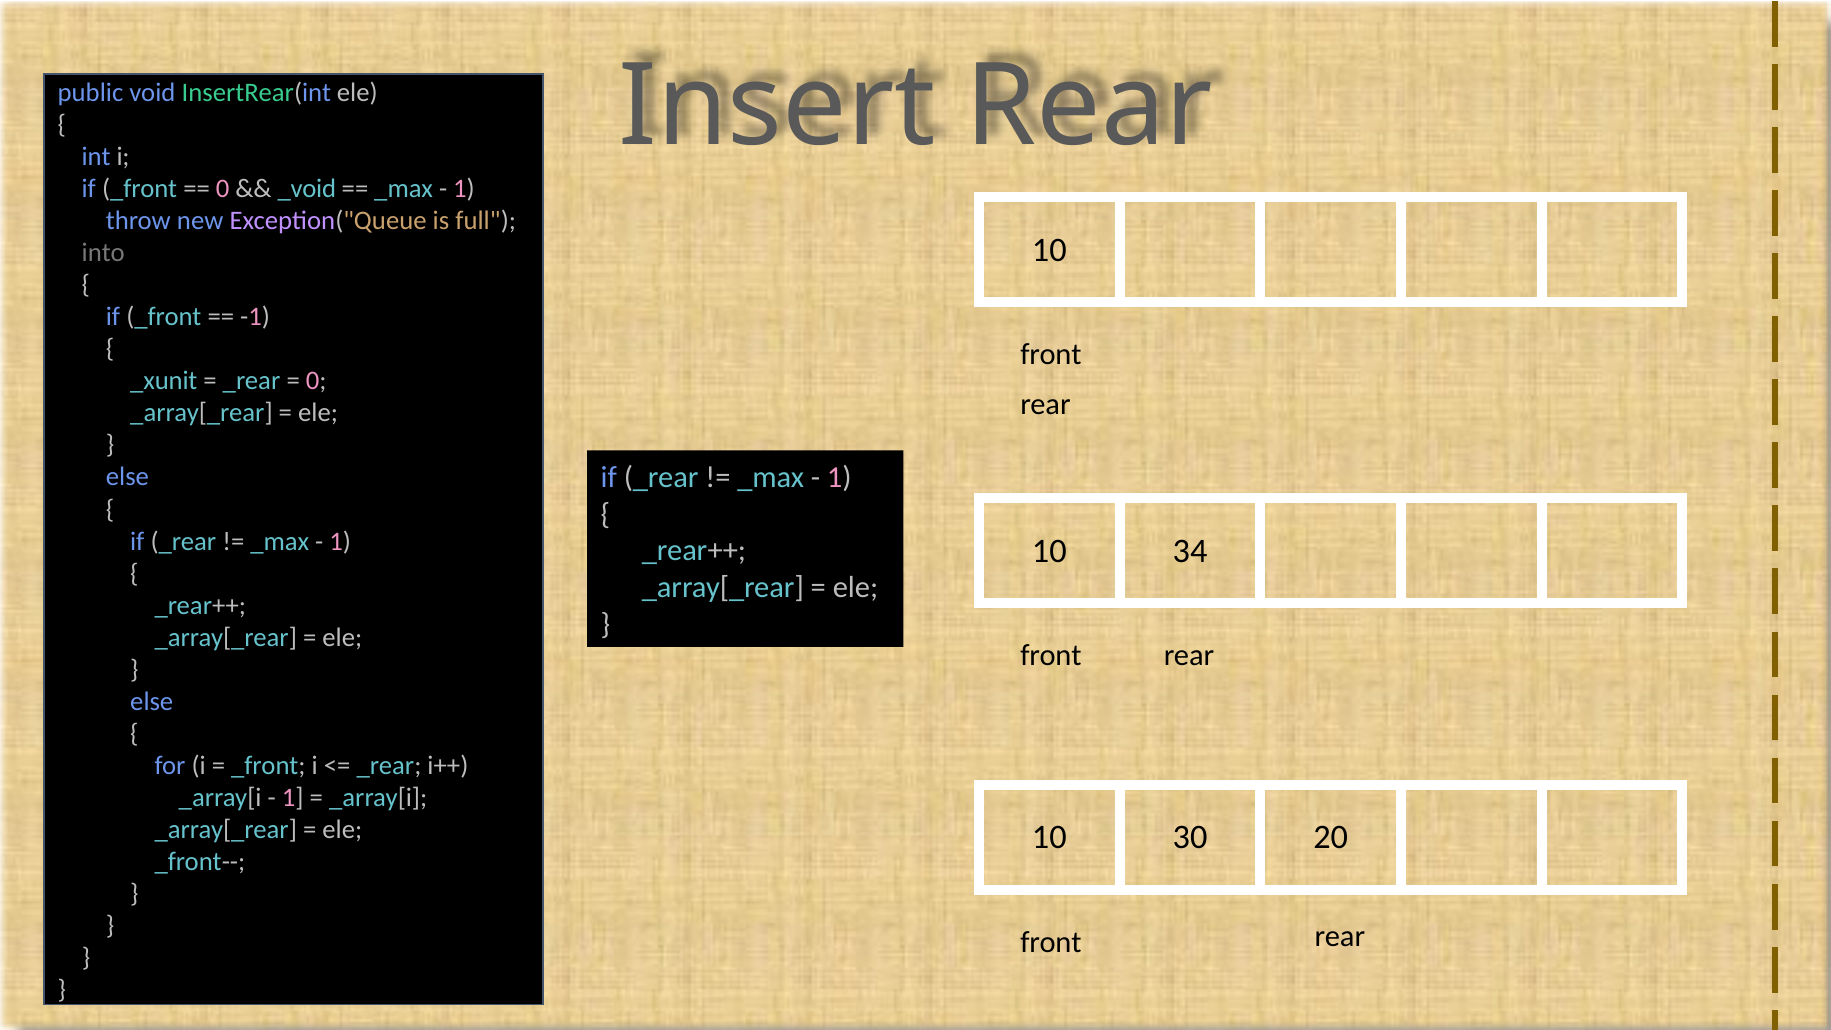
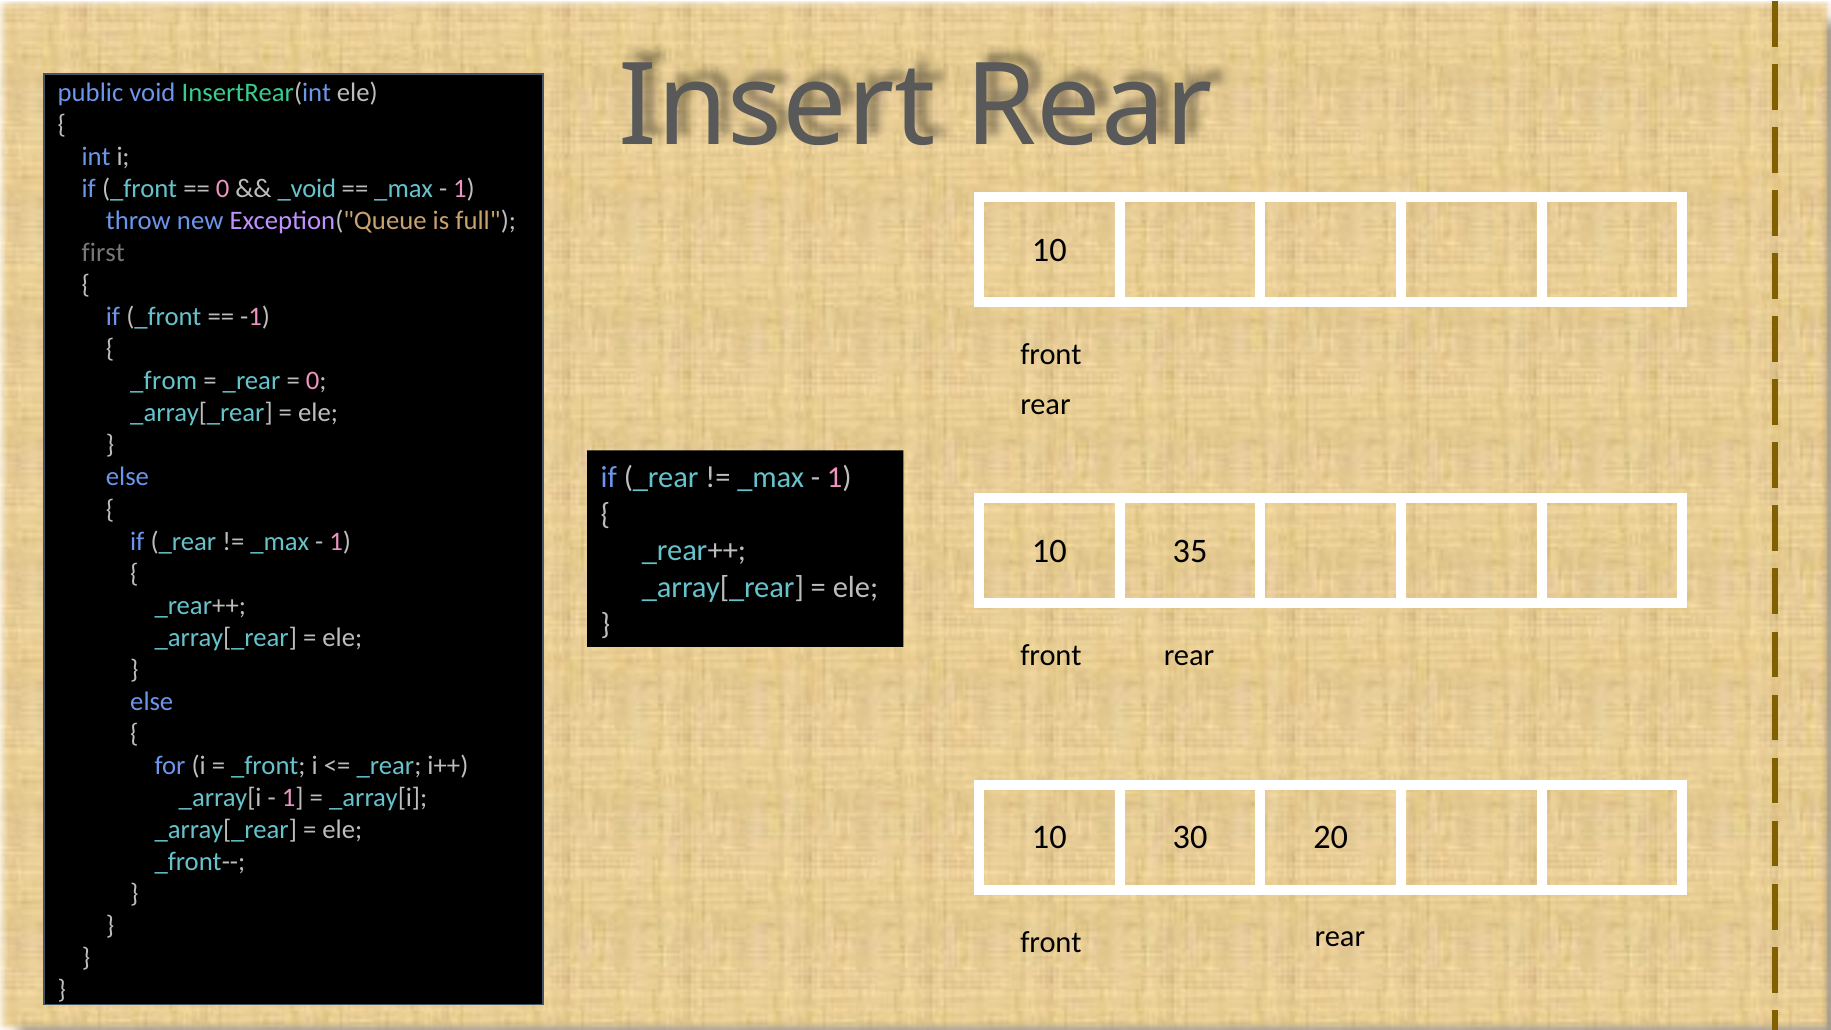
into: into -> first (103, 253)
_xunit: _xunit -> _from (164, 381)
34: 34 -> 35 (1190, 551)
